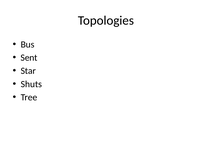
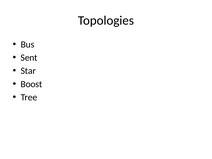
Shuts: Shuts -> Boost (31, 84)
